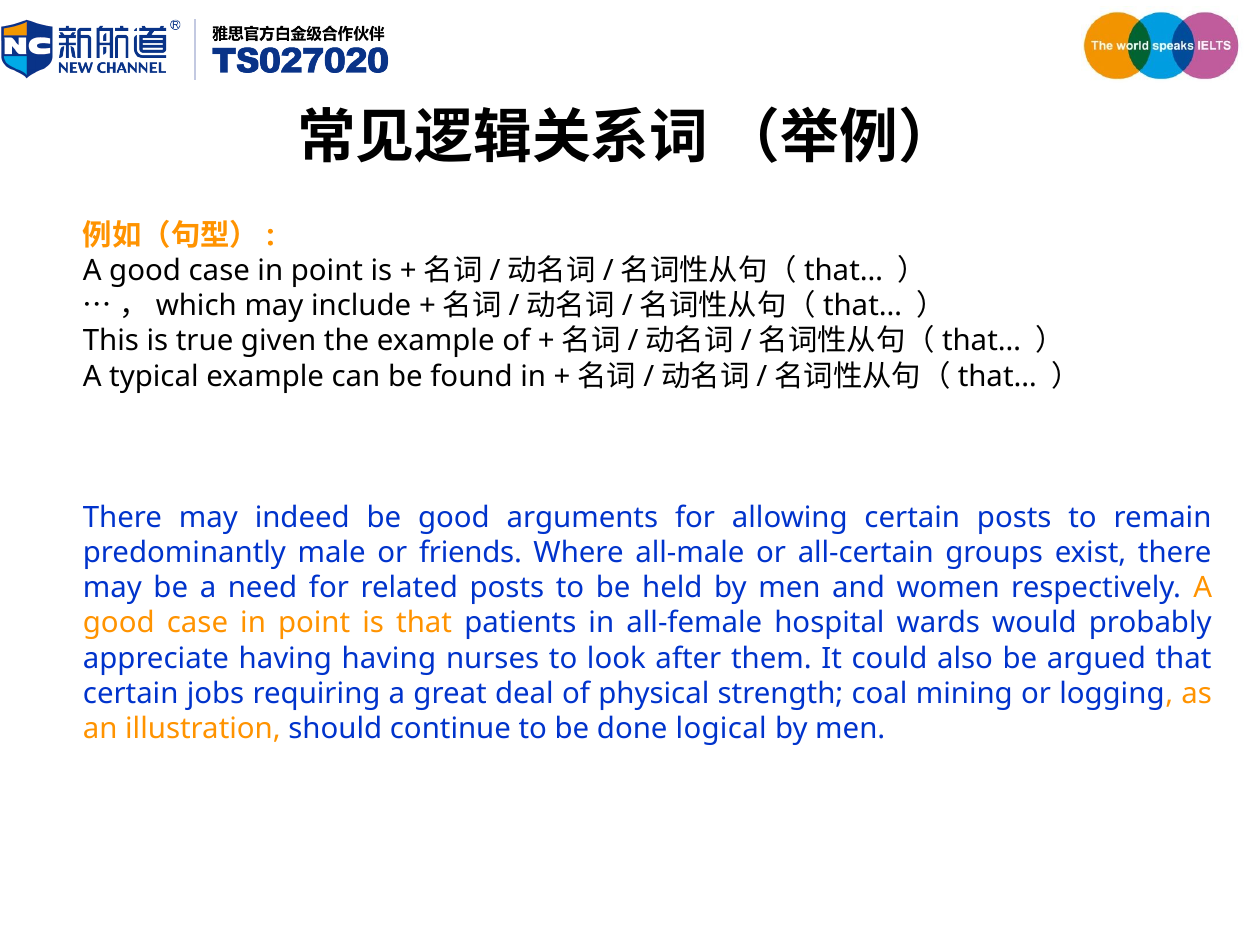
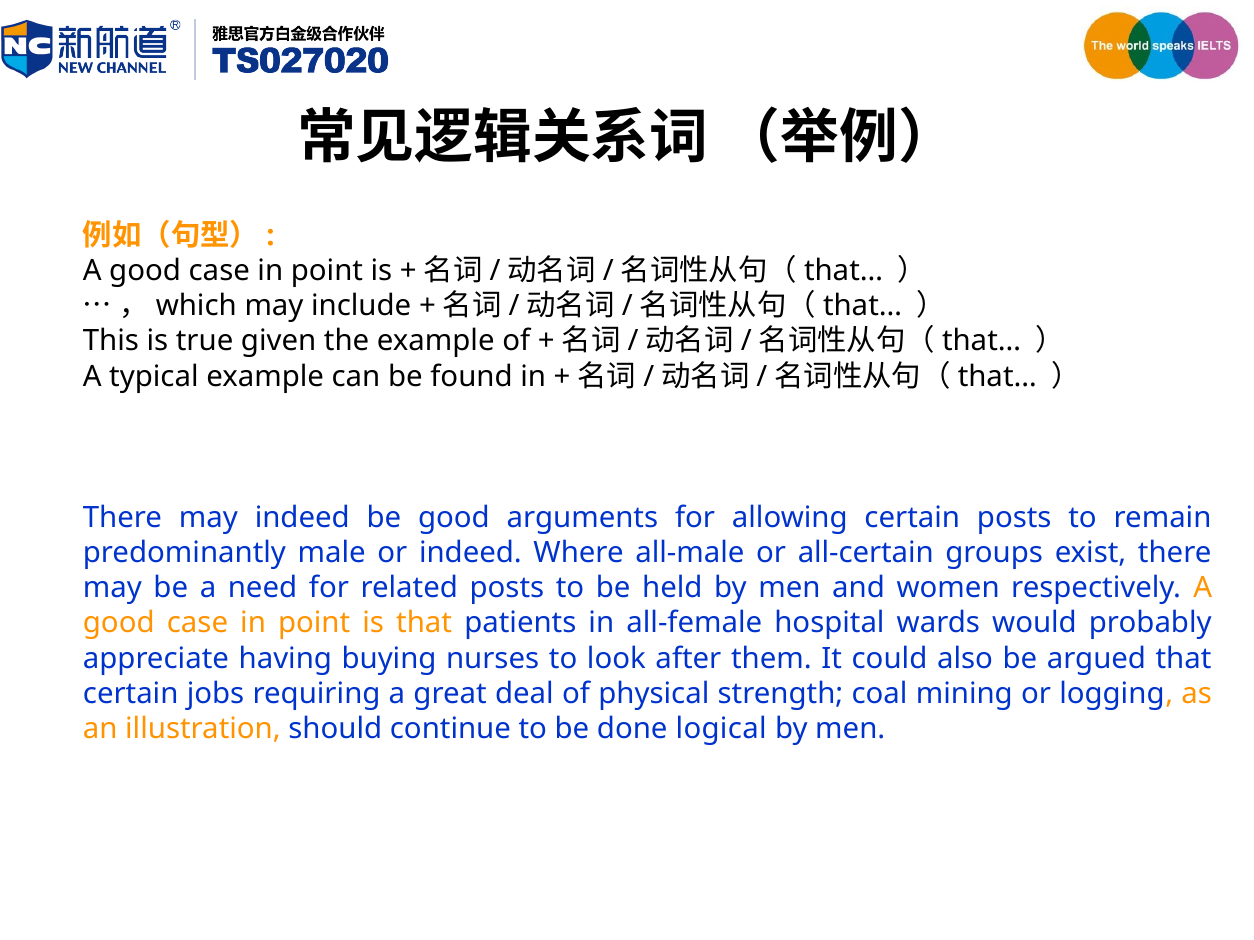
or friends: friends -> indeed (470, 553)
having having: having -> buying (389, 659)
